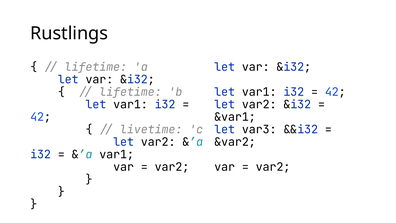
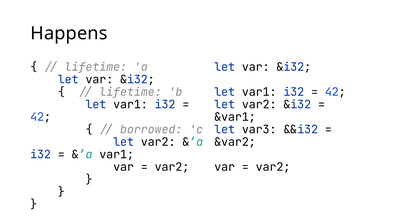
Rustlings: Rustlings -> Happens (69, 33)
livetime: livetime -> borrowed (151, 129)
